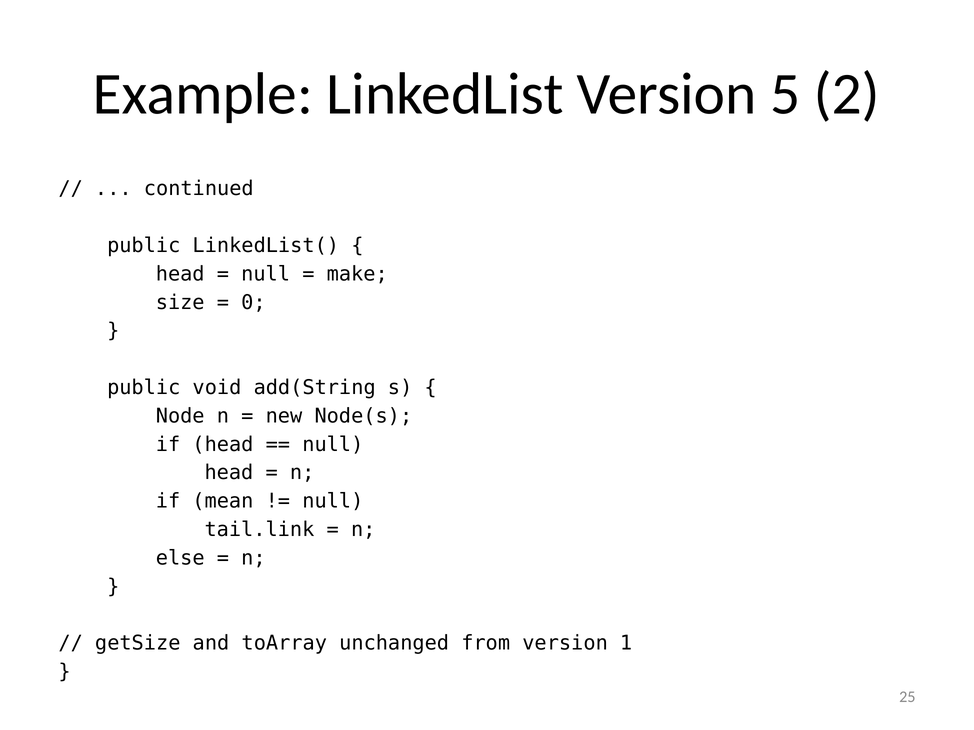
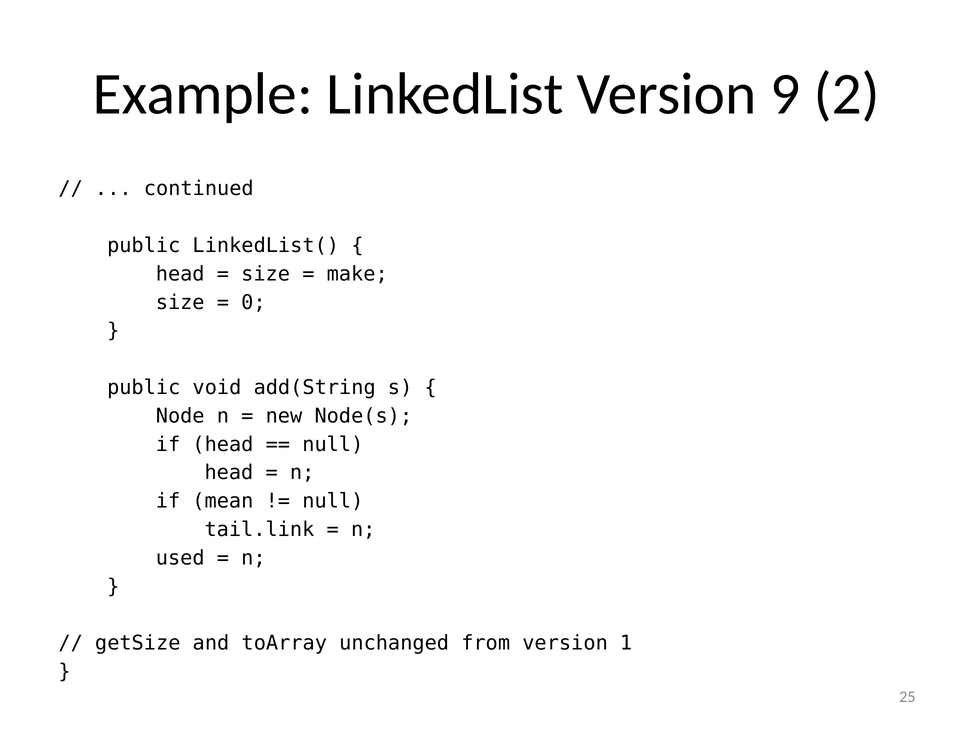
5: 5 -> 9 (785, 94)
null: null -> size (266, 274)
else: else -> used (180, 558)
